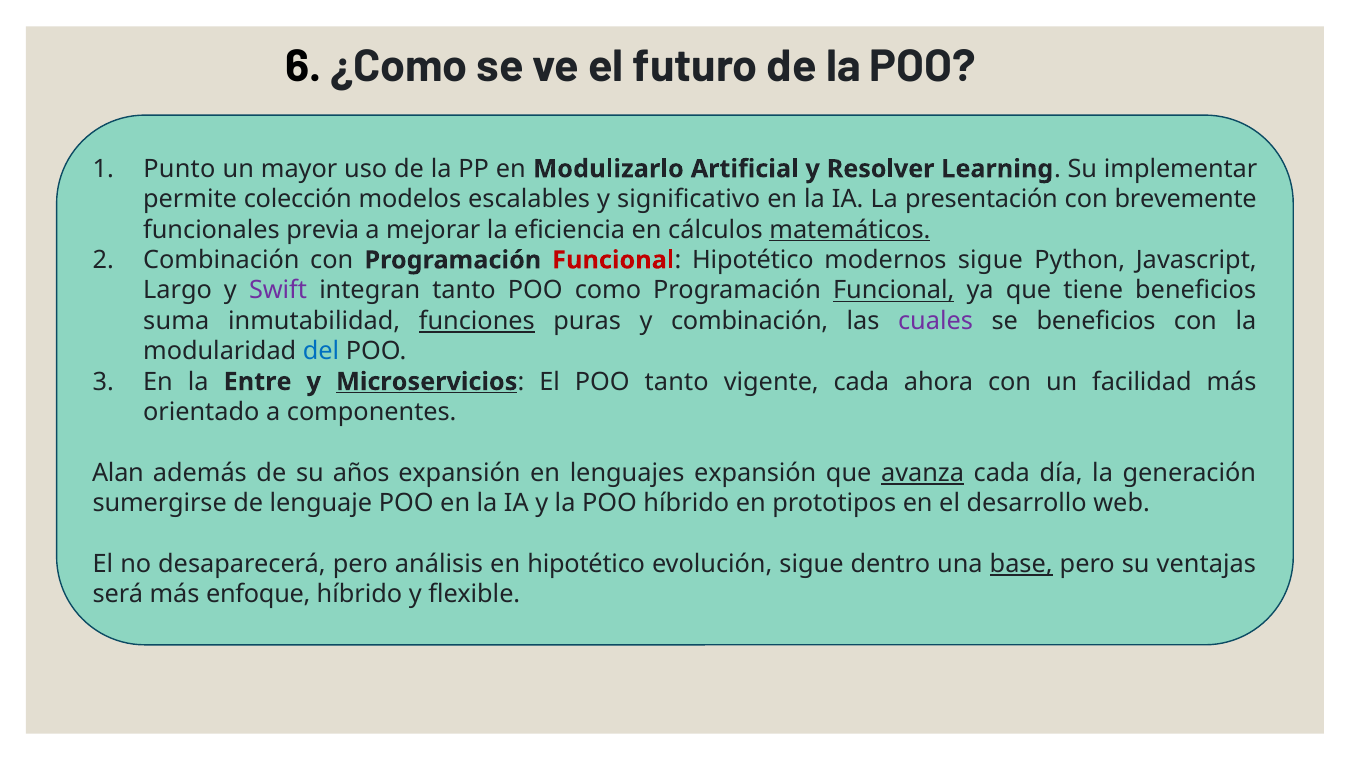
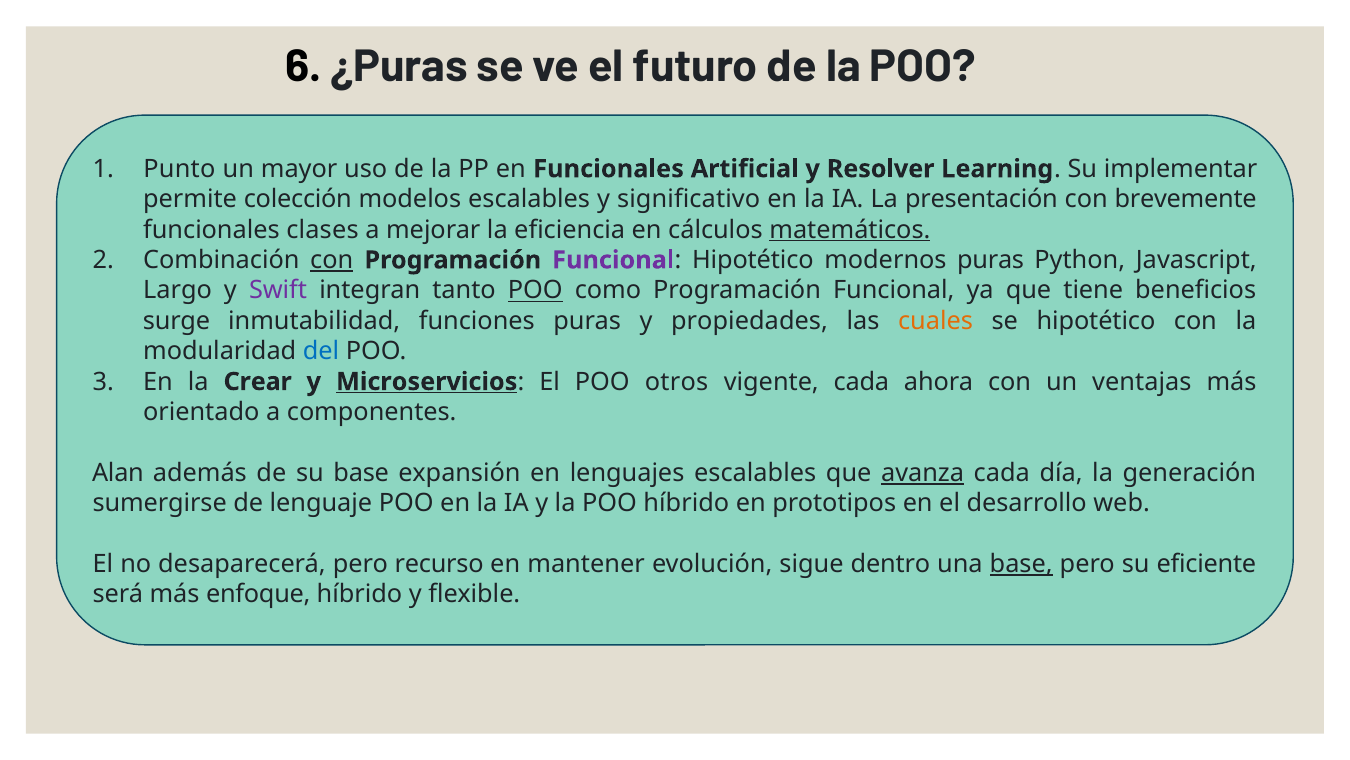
¿Como: ¿Como -> ¿Puras (399, 67)
en Modulizarlo: Modulizarlo -> Funcionales (609, 169)
previa: previa -> clases (322, 230)
con underline: none -> present (332, 260)
Funcional colour: red -> purple (613, 260)
modernos sigue: sigue -> puras (991, 260)
POO underline: none -> present (535, 290)
Funcional underline: present -> none (894, 290)
suma: suma -> surge (177, 321)
funciones underline: present -> none (477, 321)
y combinación: combinación -> propiedades (749, 321)
cuales colour: purple -> orange (936, 321)
se beneficios: beneficios -> hipotético (1096, 321)
Entre: Entre -> Crear (258, 381)
POO tanto: tanto -> otros (677, 381)
facilidad: facilidad -> ventajas (1142, 381)
su años: años -> base (361, 472)
lenguajes expansión: expansión -> escalables (755, 472)
análisis: análisis -> recurso (439, 564)
en hipotético: hipotético -> mantener (586, 564)
ventajas: ventajas -> eficiente (1206, 564)
